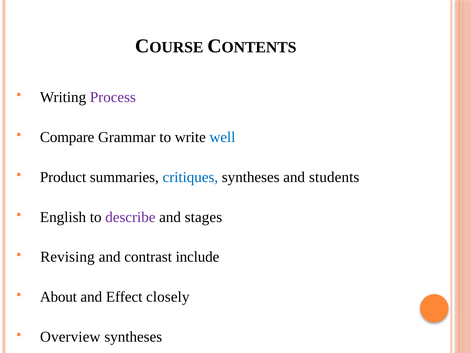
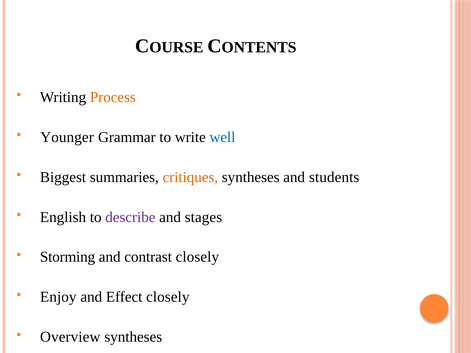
Process colour: purple -> orange (113, 97)
Compare: Compare -> Younger (67, 137)
Product: Product -> Biggest (63, 177)
critiques colour: blue -> orange (190, 177)
Revising: Revising -> Storming (68, 257)
contrast include: include -> closely (197, 257)
About: About -> Enjoy (58, 297)
